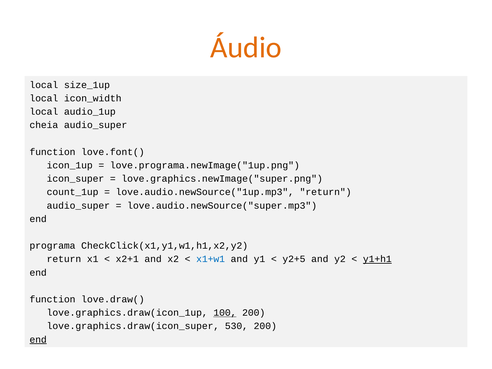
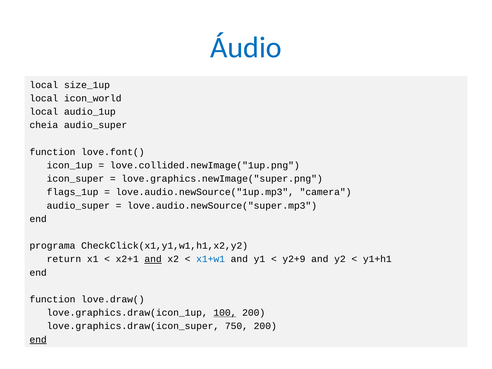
Áudio colour: orange -> blue (246, 48)
icon_width: icon_width -> icon_world (93, 98)
love.programa.newImage("1up.png: love.programa.newImage("1up.png -> love.collided.newImage("1up.png (205, 165)
count_1up: count_1up -> flags_1up (73, 192)
love.audio.newSource("1up.mp3 return: return -> camera (326, 192)
and underline: none -> present (153, 259)
y2+5: y2+5 -> y2+9 (294, 259)
y1+h1 underline: present -> none (377, 259)
530: 530 -> 750 (236, 326)
